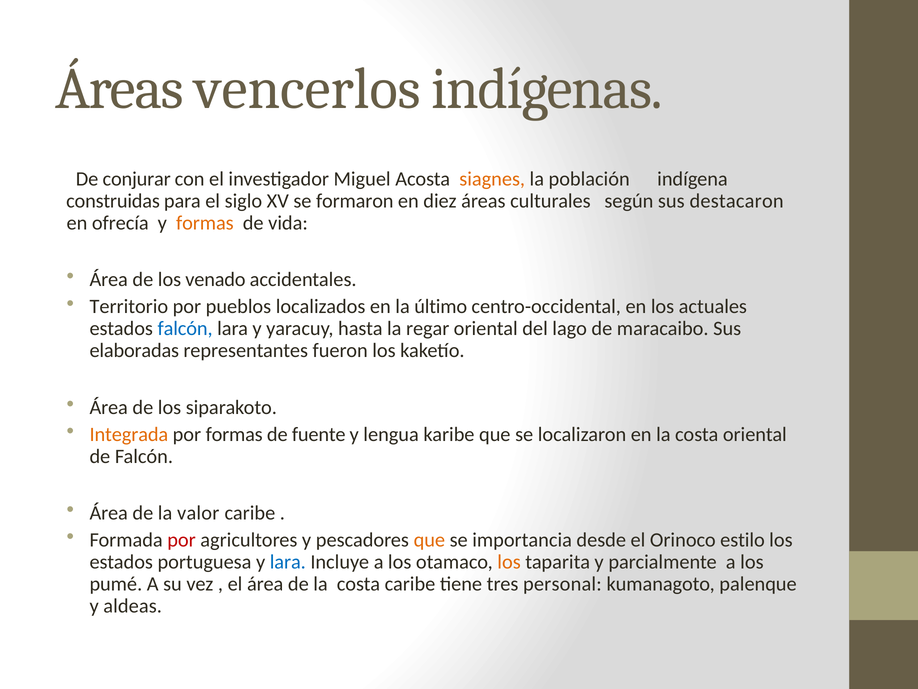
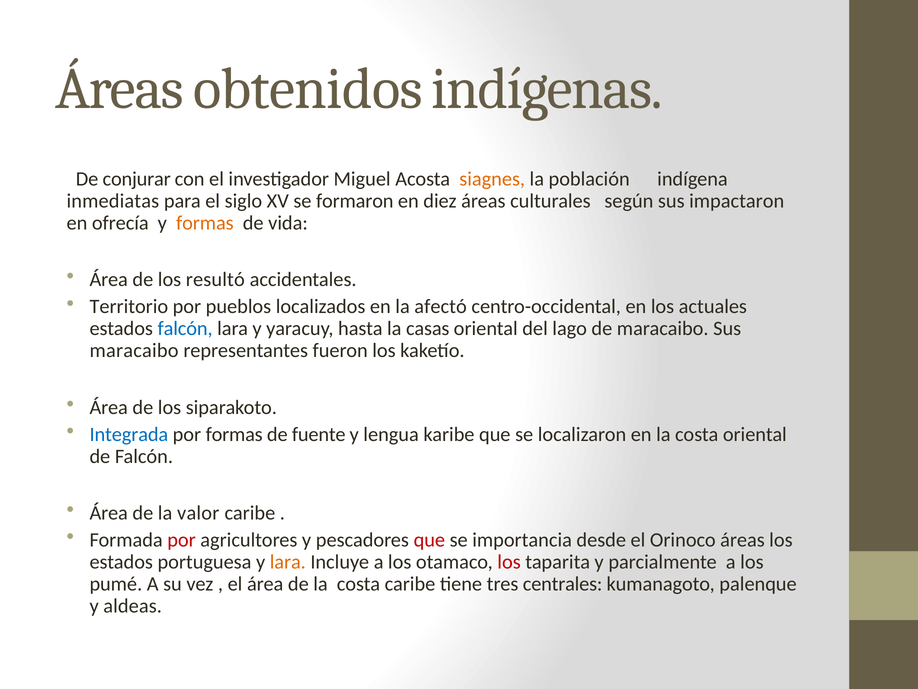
vencerlos: vencerlos -> obtenidos (308, 89)
construidas: construidas -> inmediatas (113, 201)
destacaron: destacaron -> impactaron (737, 201)
venado: venado -> resultó (215, 279)
último: último -> afectó (441, 306)
regar: regar -> casas (428, 328)
elaboradas: elaboradas -> maracaibo (134, 350)
Integrada colour: orange -> blue (129, 434)
que colour: orange -> red (429, 540)
Orinoco estilo: estilo -> áreas (742, 540)
lara colour: blue -> orange (288, 562)
los colour: orange -> red (509, 562)
personal: personal -> centrales (563, 584)
